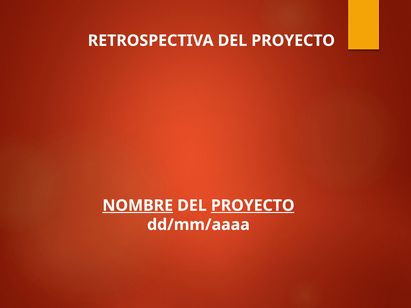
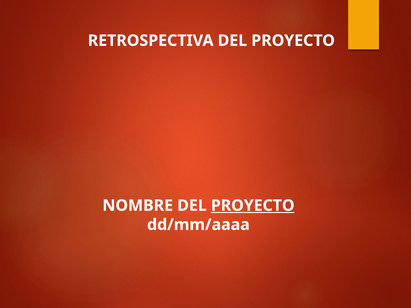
NOMBRE underline: present -> none (138, 206)
